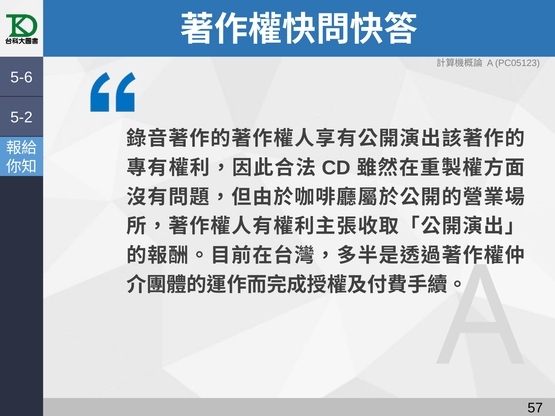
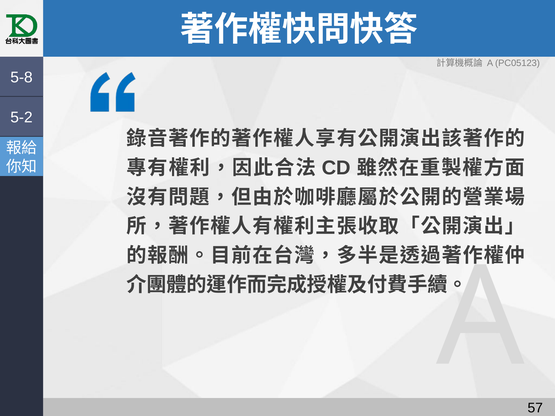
5-6: 5-6 -> 5-8 (22, 78)
